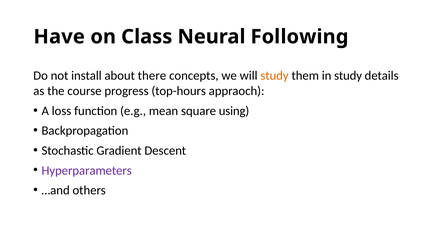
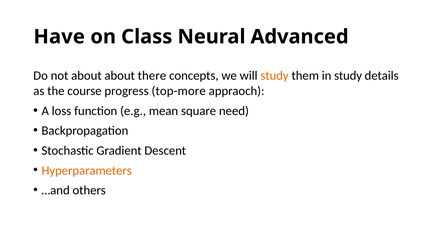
Following: Following -> Advanced (300, 37)
not install: install -> about (86, 76)
top-hours: top-hours -> top-more (179, 91)
using: using -> need (234, 111)
Hyperparameters colour: purple -> orange (87, 170)
